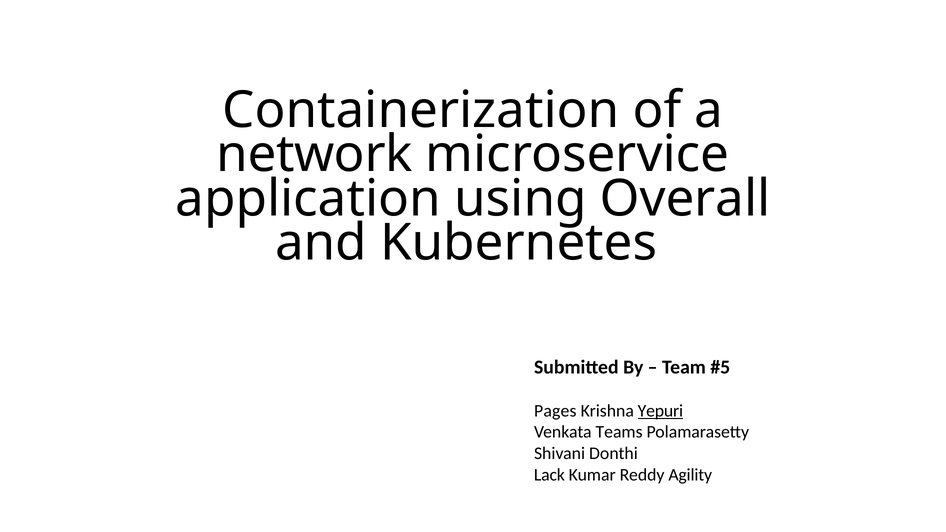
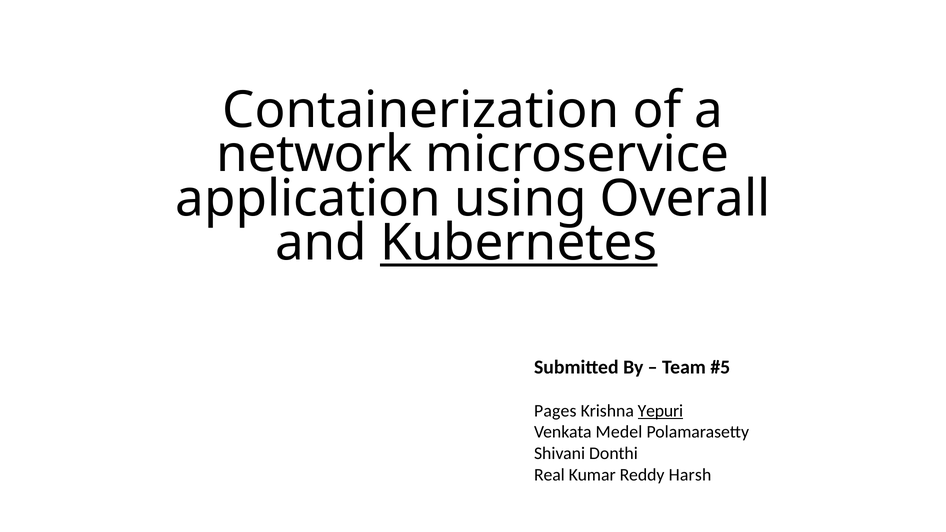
Kubernetes underline: none -> present (519, 243)
Teams: Teams -> Medel (619, 432)
Lack: Lack -> Real (549, 475)
Agility: Agility -> Harsh (690, 475)
